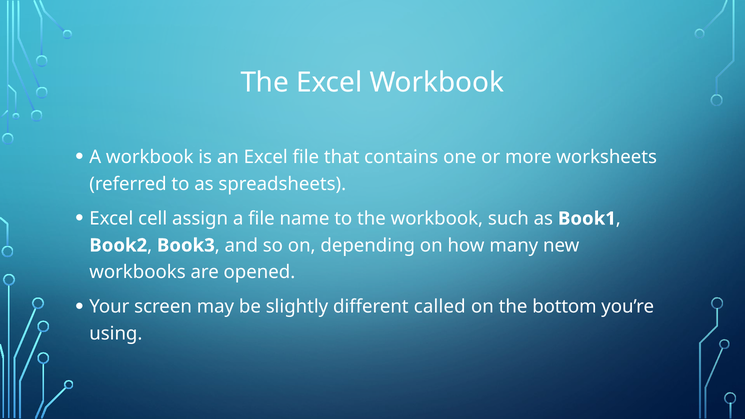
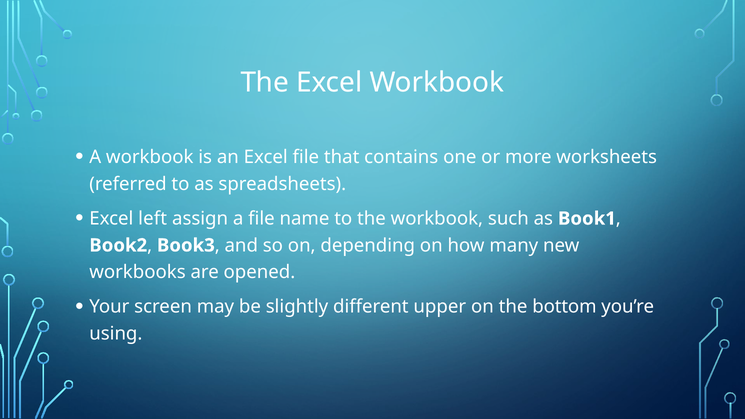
cell: cell -> left (153, 219)
called: called -> upper (440, 307)
